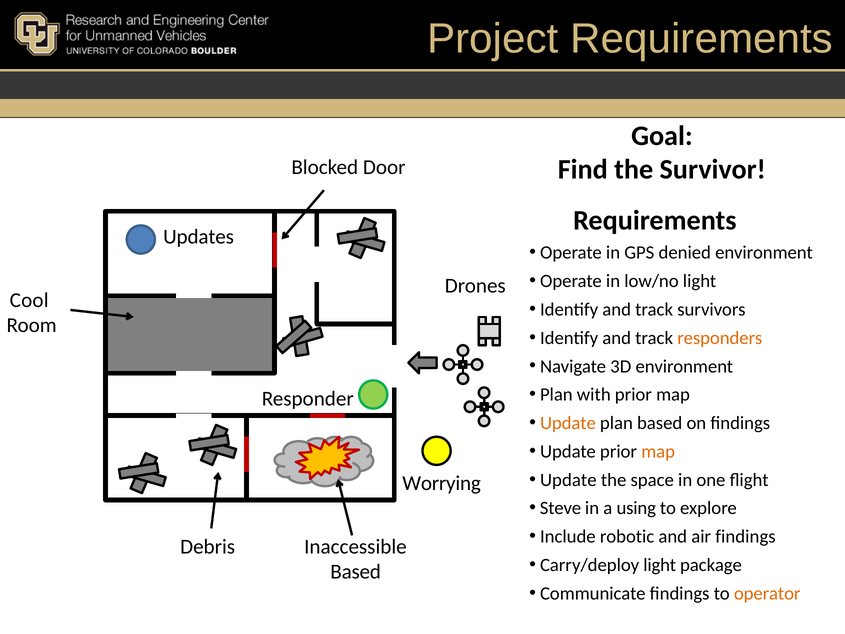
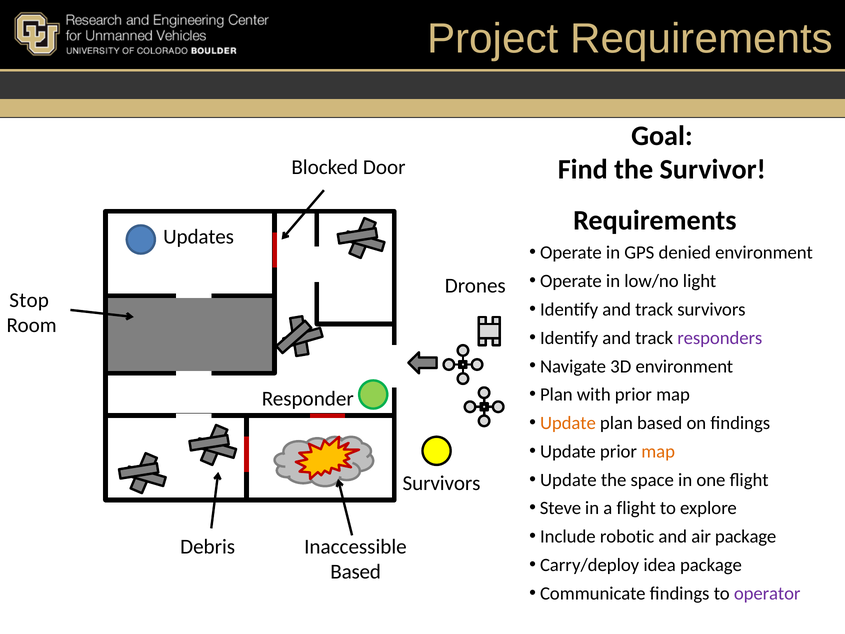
Cool: Cool -> Stop (29, 300)
responders colour: orange -> purple (720, 338)
Worrying: Worrying -> Survivors (442, 483)
a using: using -> flight (636, 508)
air findings: findings -> package (746, 536)
Carry/deploy light: light -> idea (660, 565)
operator colour: orange -> purple (767, 593)
